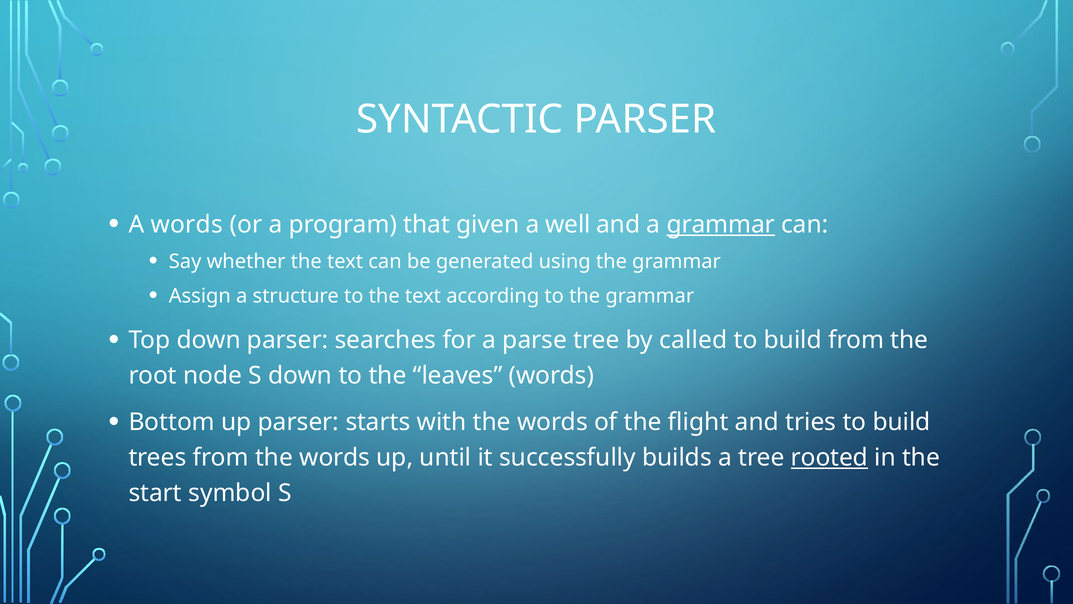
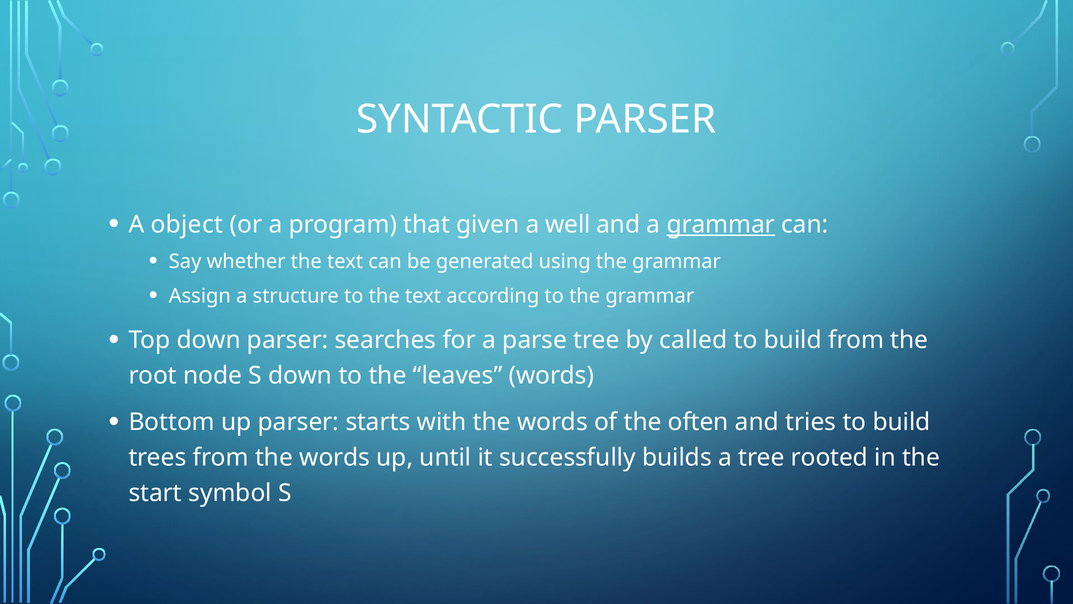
A words: words -> object (187, 224)
flight: flight -> often (698, 422)
rooted underline: present -> none (829, 457)
